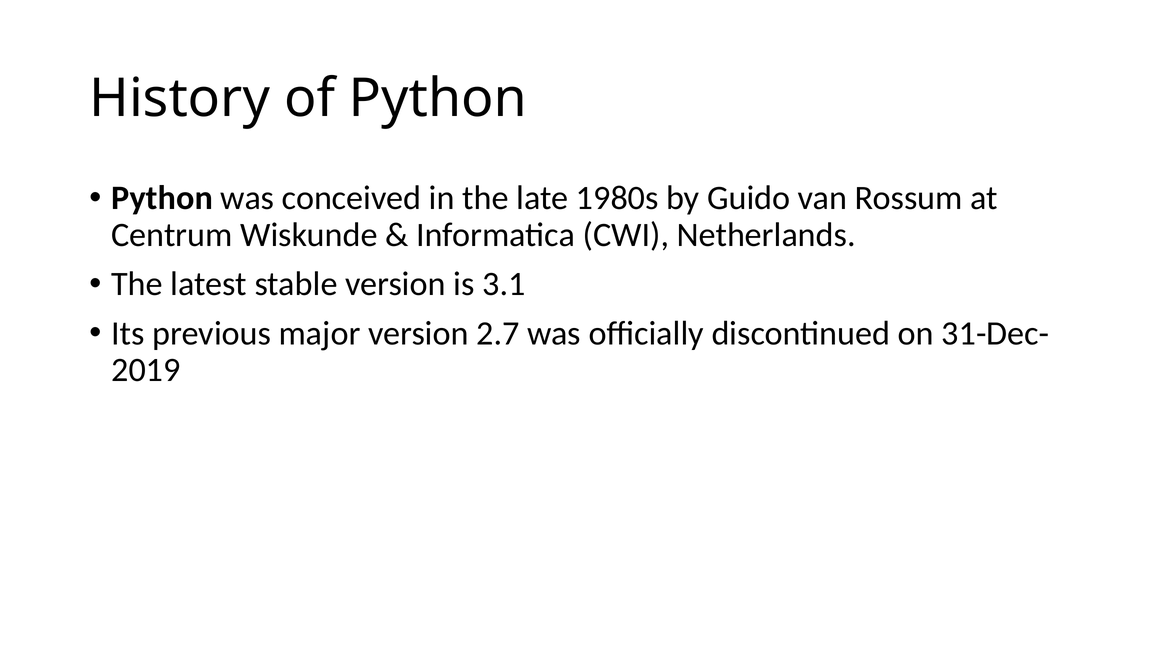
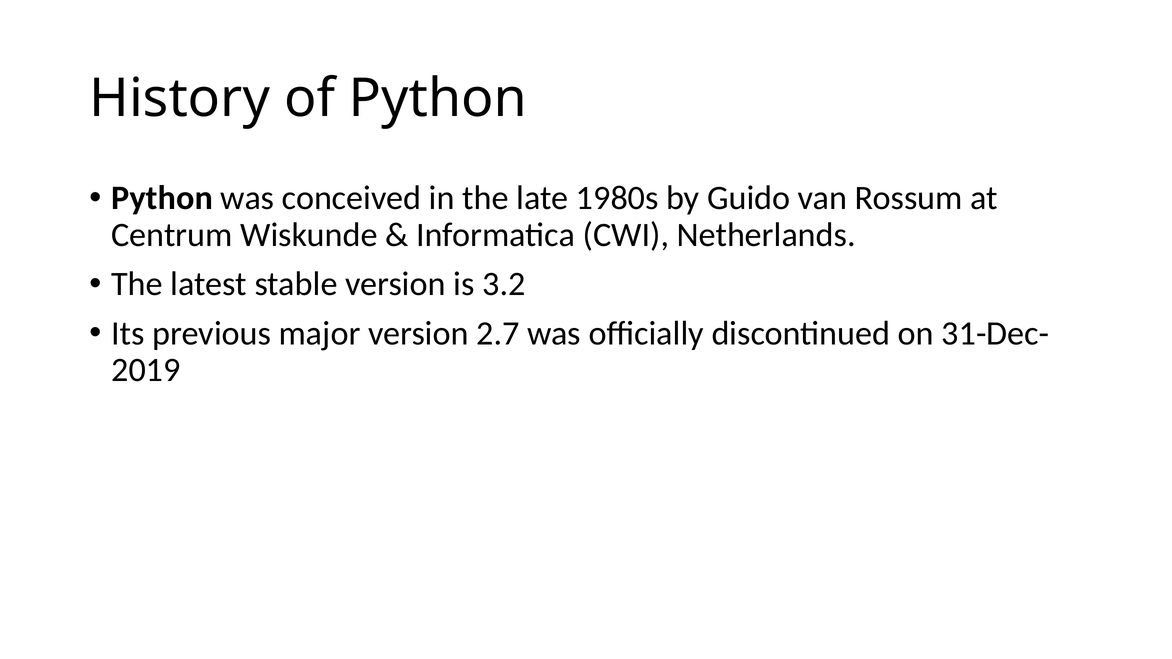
3.1: 3.1 -> 3.2 (504, 284)
